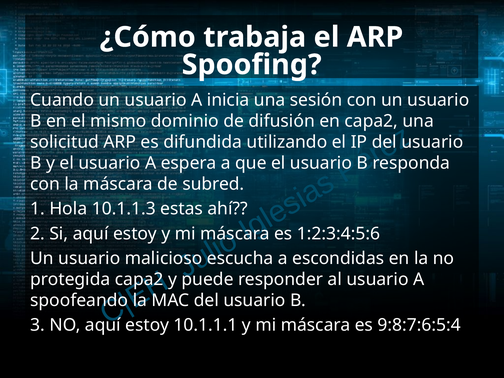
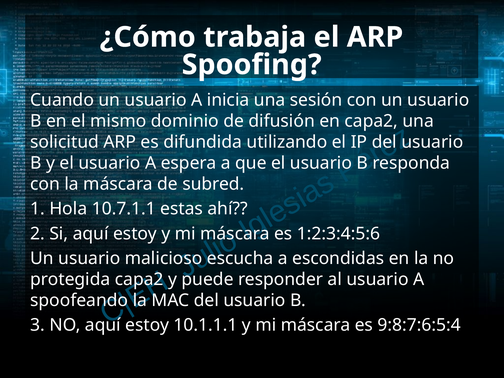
10.1.1.3: 10.1.1.3 -> 10.7.1.1 (124, 209)
